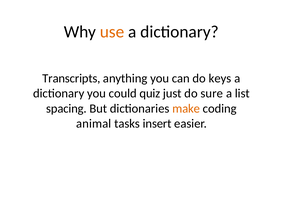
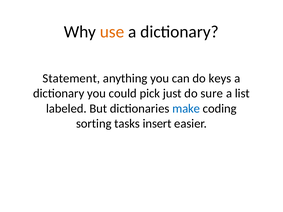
Transcripts: Transcripts -> Statement (71, 78)
quiz: quiz -> pick (150, 93)
spacing: spacing -> labeled (66, 109)
make colour: orange -> blue (186, 109)
animal: animal -> sorting (94, 124)
